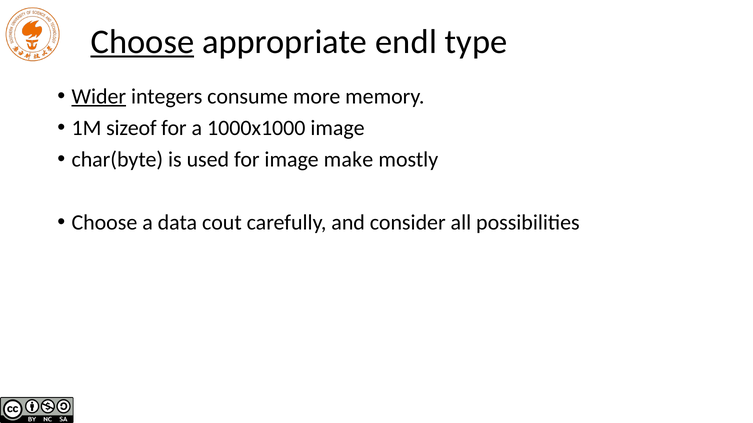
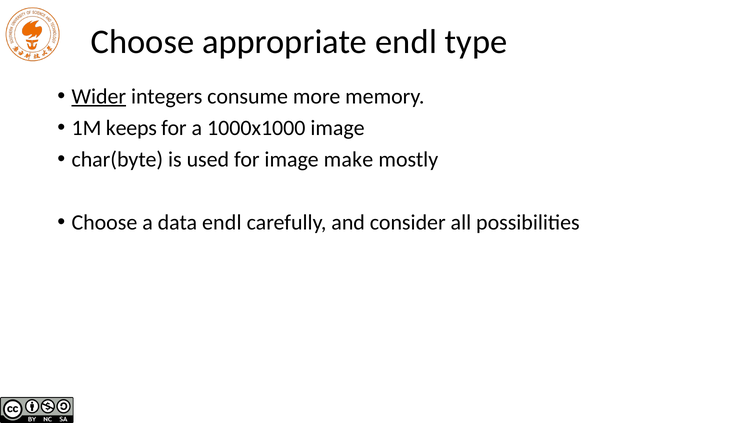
Choose underline: present -> none (142, 42)
sizeof: sizeof -> keeps (131, 128)
data cout: cout -> endl (222, 223)
